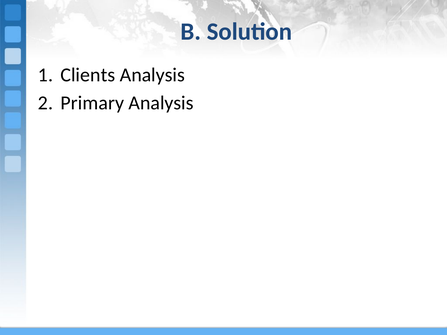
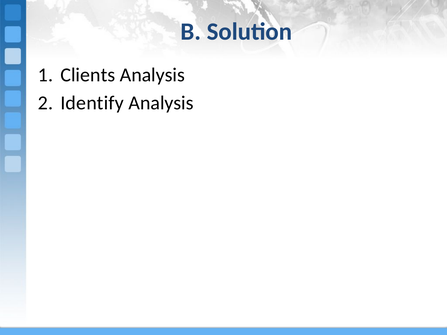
Primary: Primary -> Identify (92, 103)
